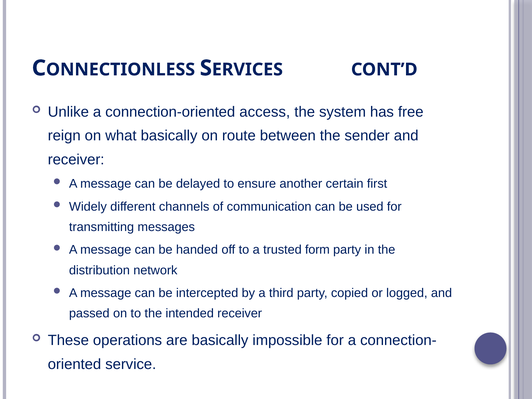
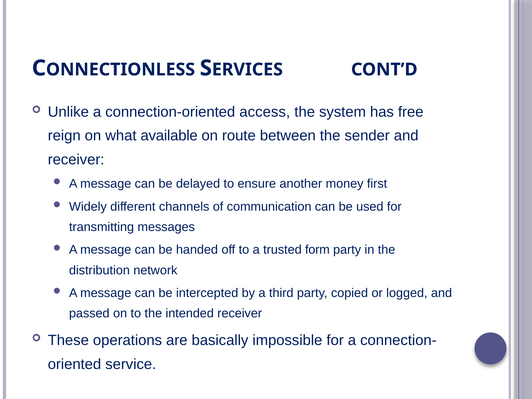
what basically: basically -> available (169, 136)
certain: certain -> money (345, 184)
